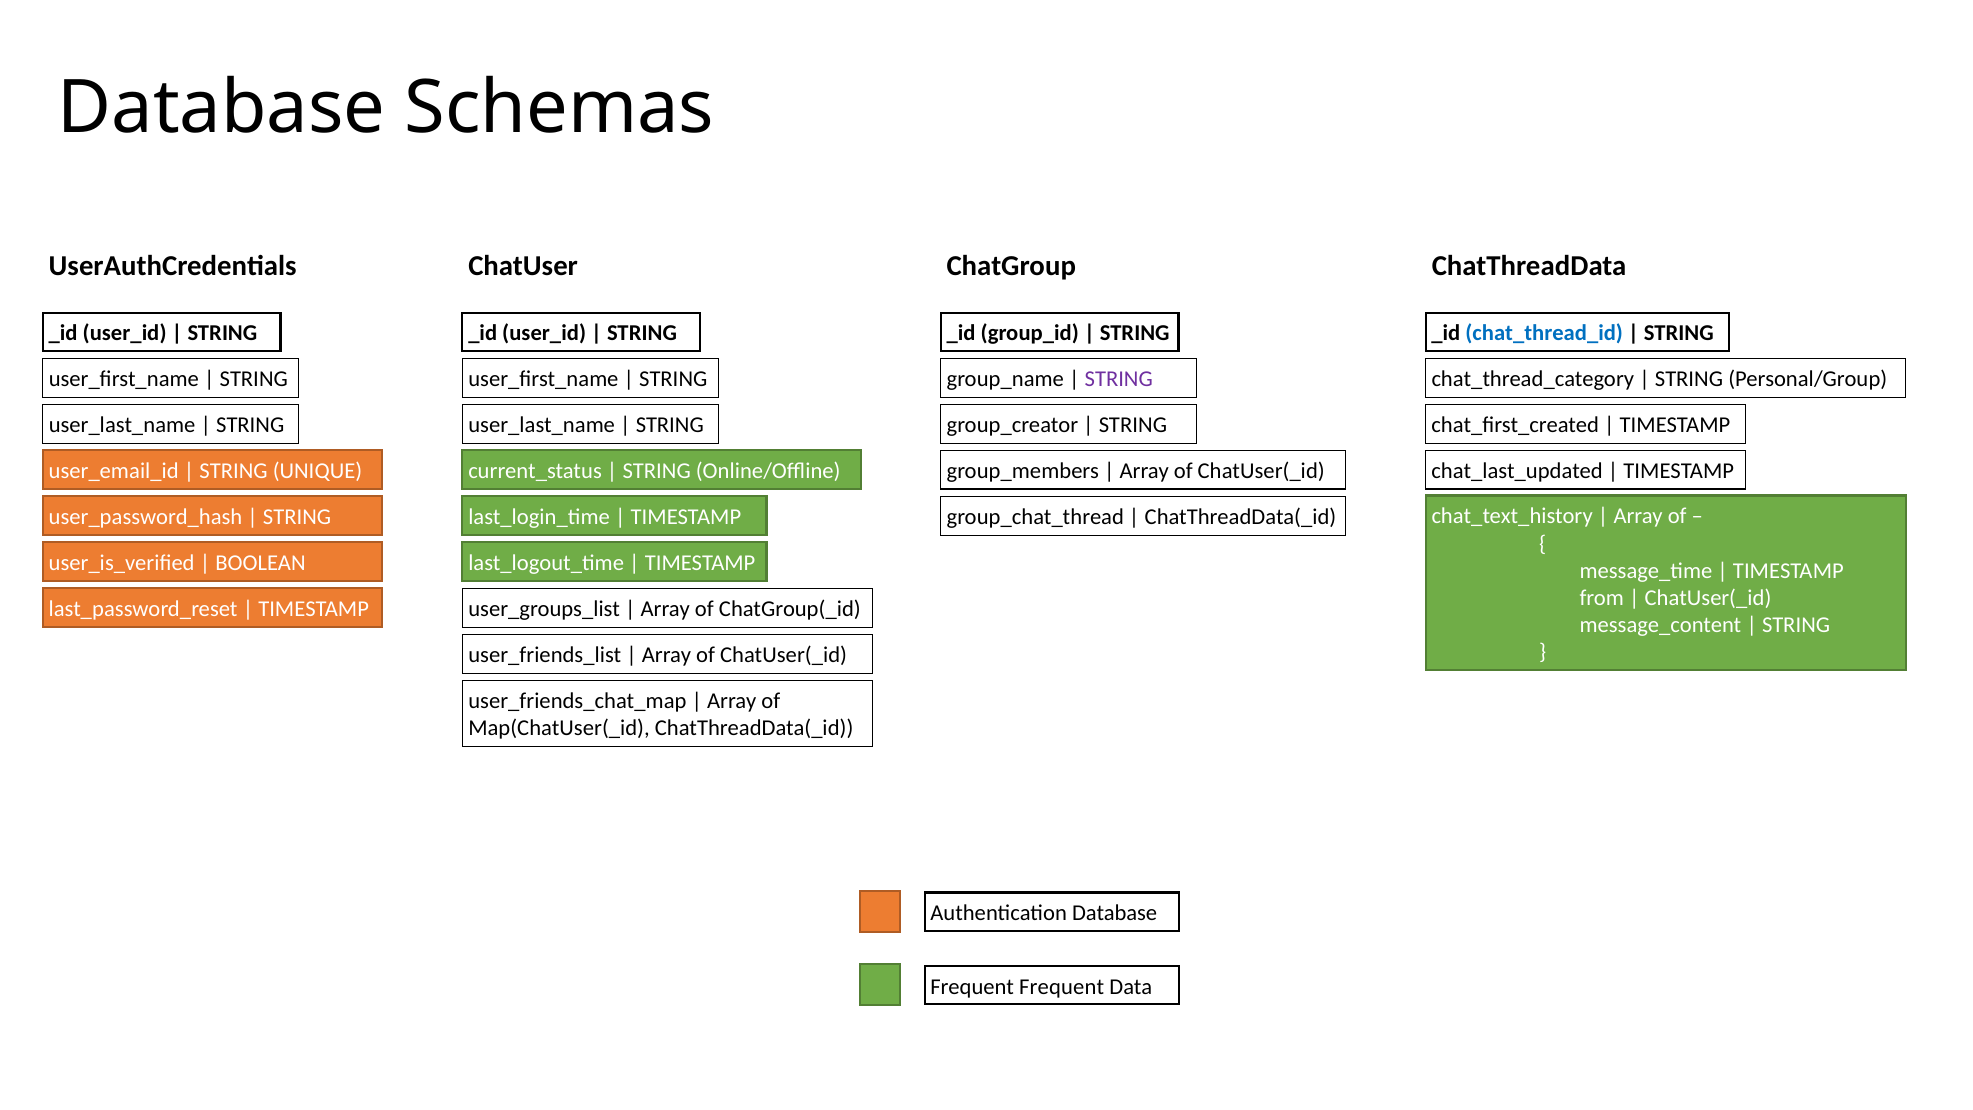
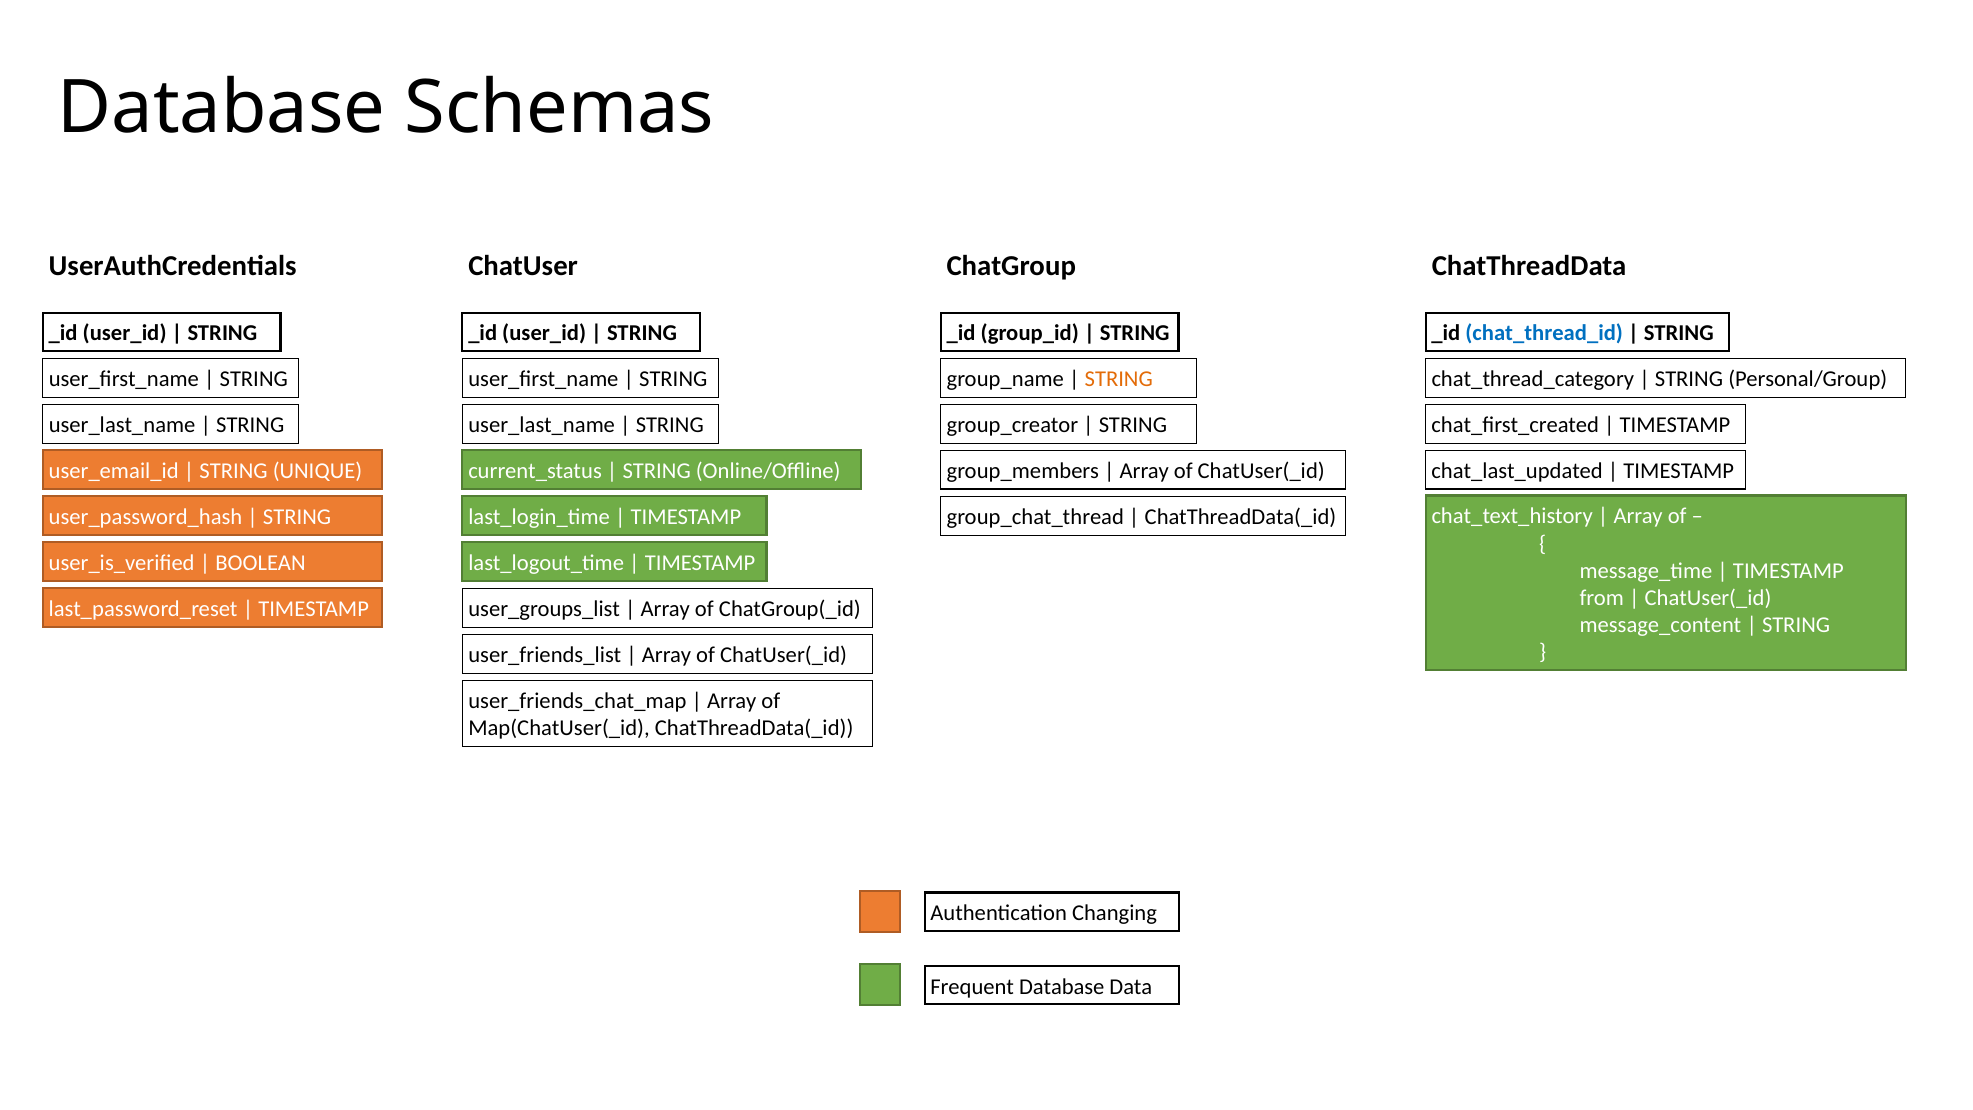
STRING colour: purple -> orange (1119, 379)
Authentication Database: Database -> Changing (1114, 913)
Frequent Frequent: Frequent -> Database (1062, 986)
